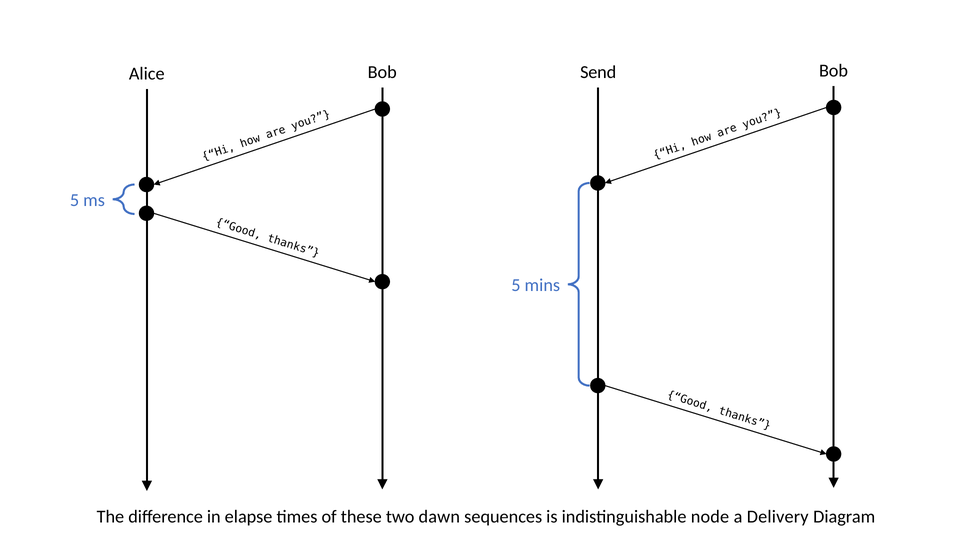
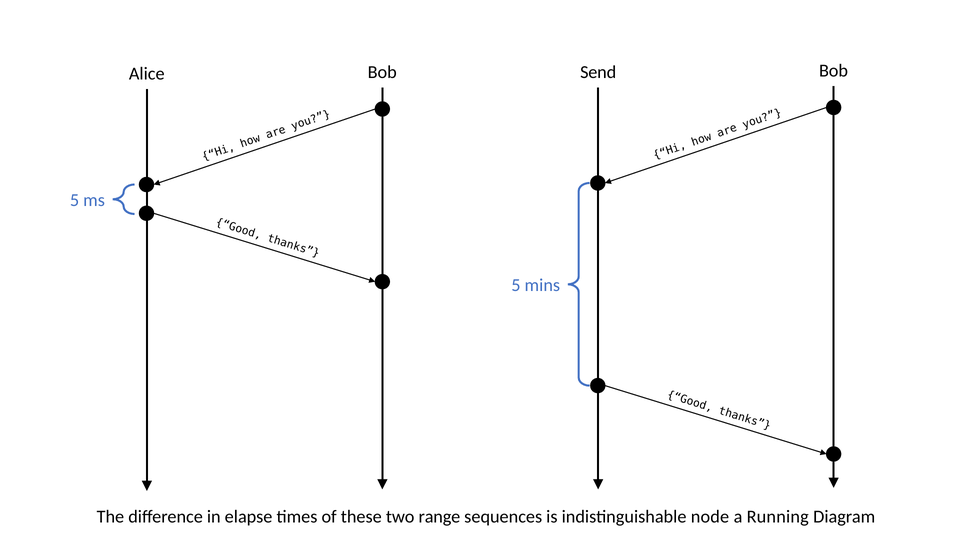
dawn: dawn -> range (439, 517)
Delivery: Delivery -> Running (778, 517)
